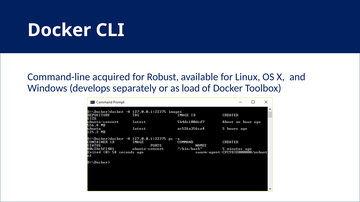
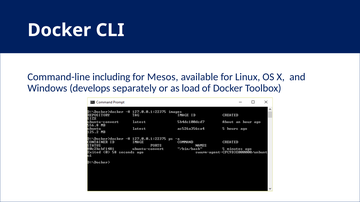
acquired: acquired -> including (111, 77)
Robust: Robust -> Mesos (163, 77)
